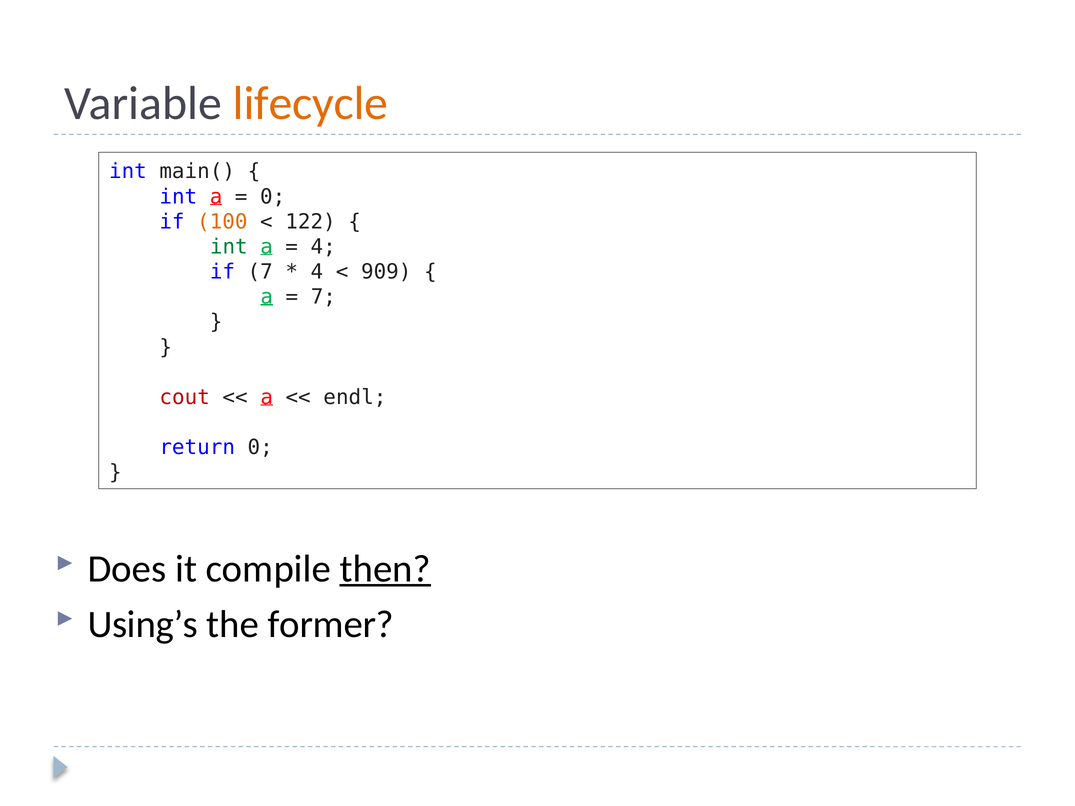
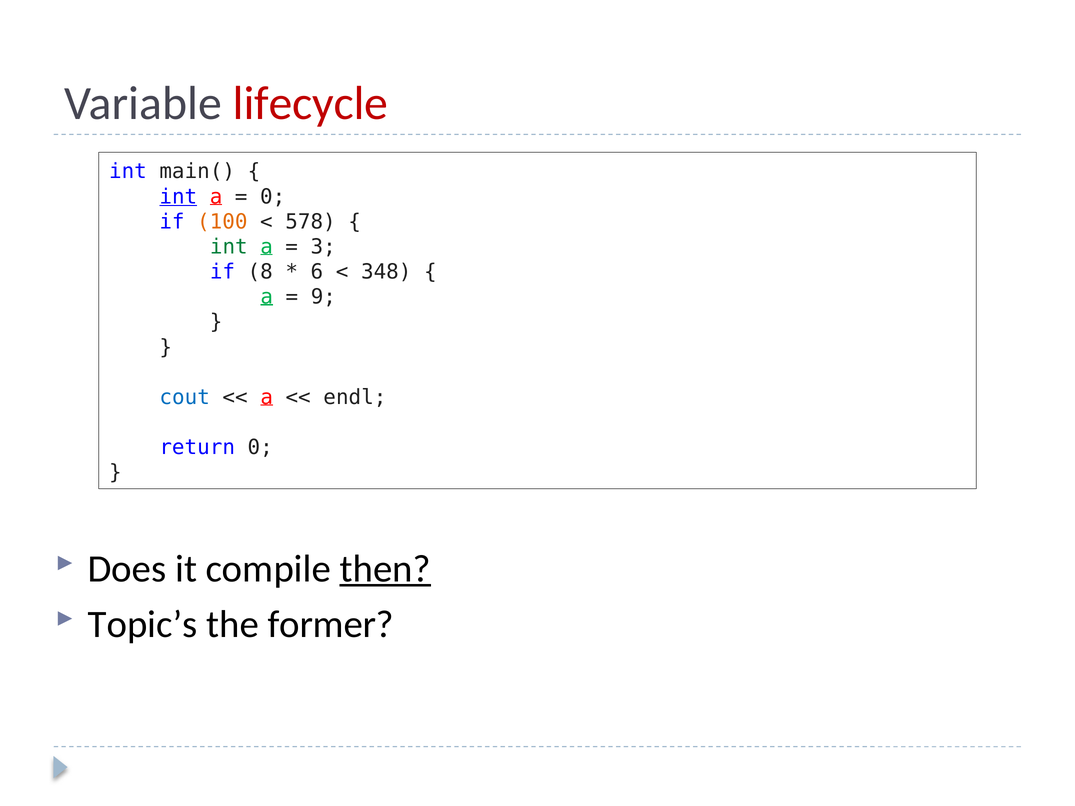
lifecycle colour: orange -> red (310, 104)
int underline: none -> present (178, 197)
122: 122 -> 578 (311, 222)
4: 4 -> 3 (323, 247)
if 7: 7 -> 8 (260, 272)
4: 4 -> 6 (317, 272)
909: 909 -> 348 (386, 272)
7: 7 -> 9 (323, 297)
cout colour: red -> blue (185, 397)
Using’s: Using’s -> Topic’s (143, 625)
